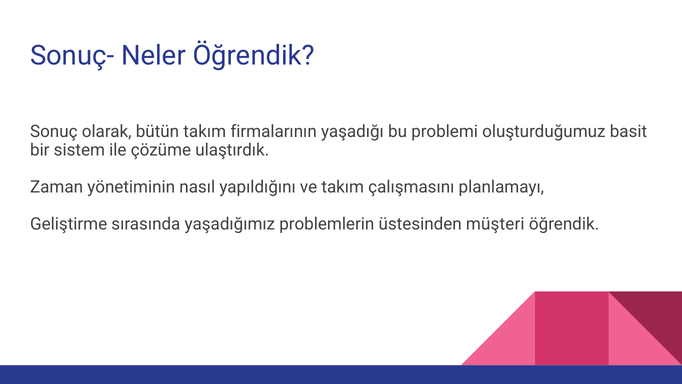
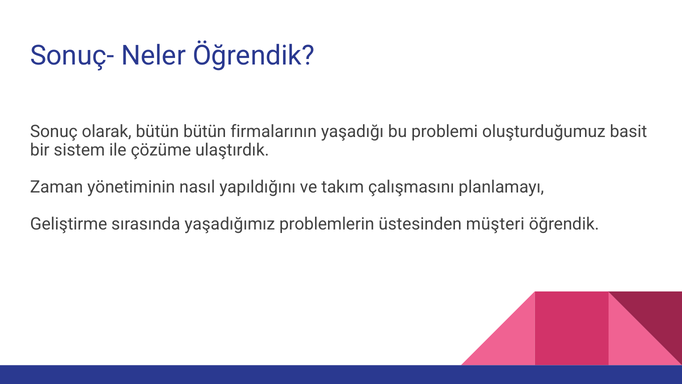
bütün takım: takım -> bütün (205, 132)
